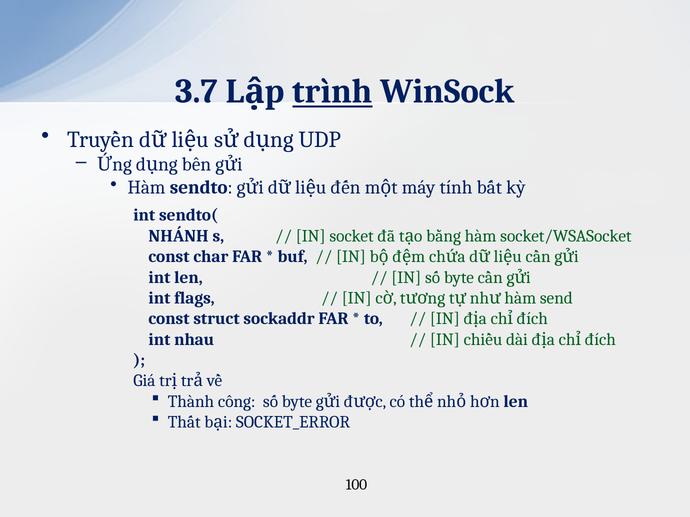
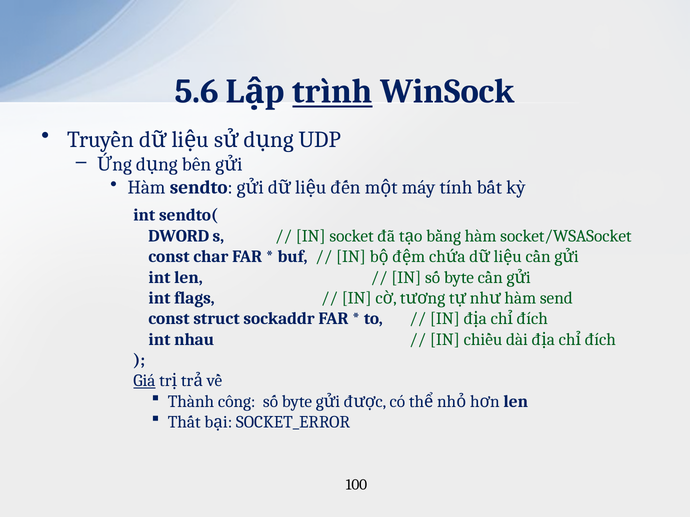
3.7: 3.7 -> 5.6 (197, 92)
NHÁNH: NHÁNH -> DWORD (179, 236)
Giá underline: none -> present (144, 381)
